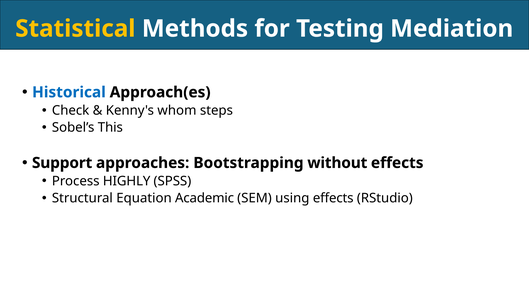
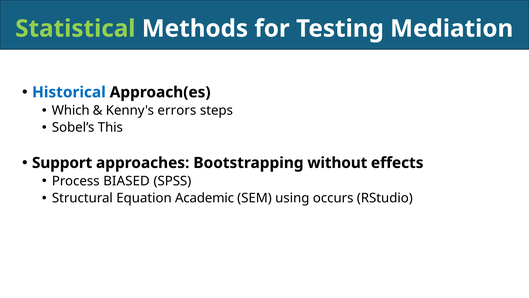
Statistical colour: yellow -> light green (75, 29)
Check: Check -> Which (71, 110)
whom: whom -> errors (177, 110)
HIGHLY: HIGHLY -> BIASED (127, 181)
using effects: effects -> occurs (333, 198)
